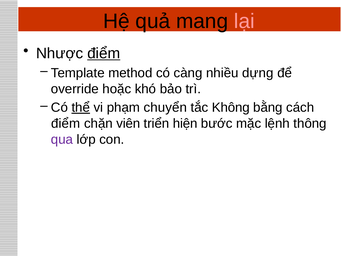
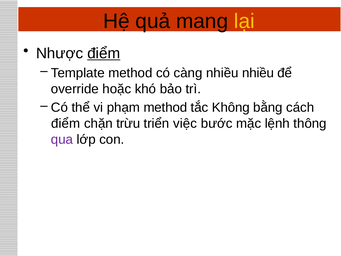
lại colour: pink -> yellow (244, 21)
nhiều dựng: dựng -> nhiều (258, 73)
thể underline: present -> none (81, 107)
phạm chuyển: chuyển -> method (165, 107)
viên: viên -> trừu (128, 123)
hiện: hiện -> việc (185, 123)
